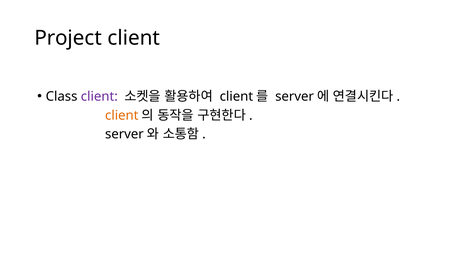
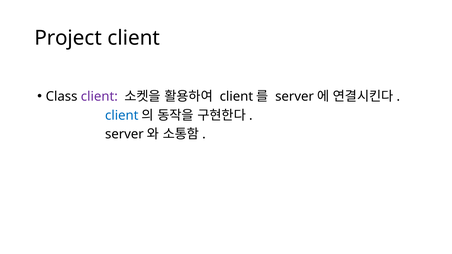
client colour: orange -> blue (122, 115)
